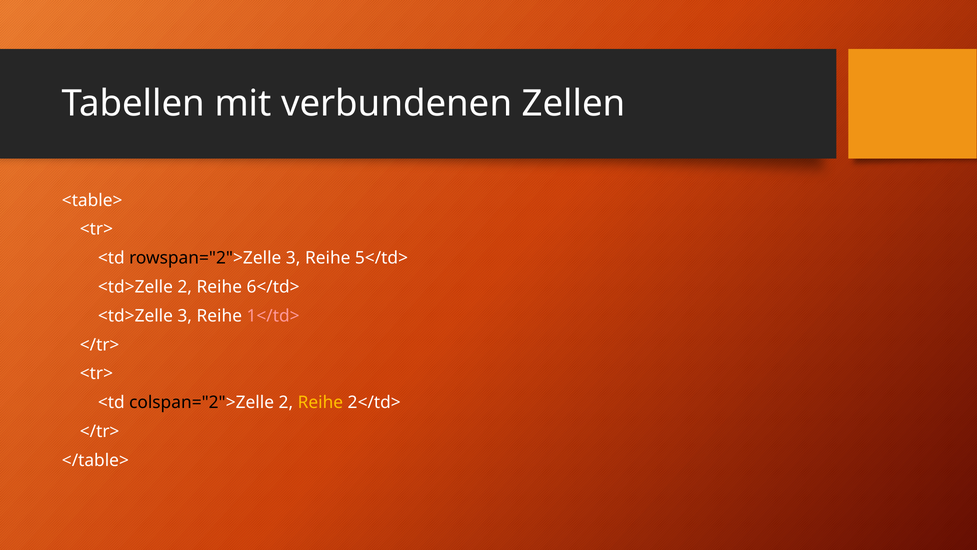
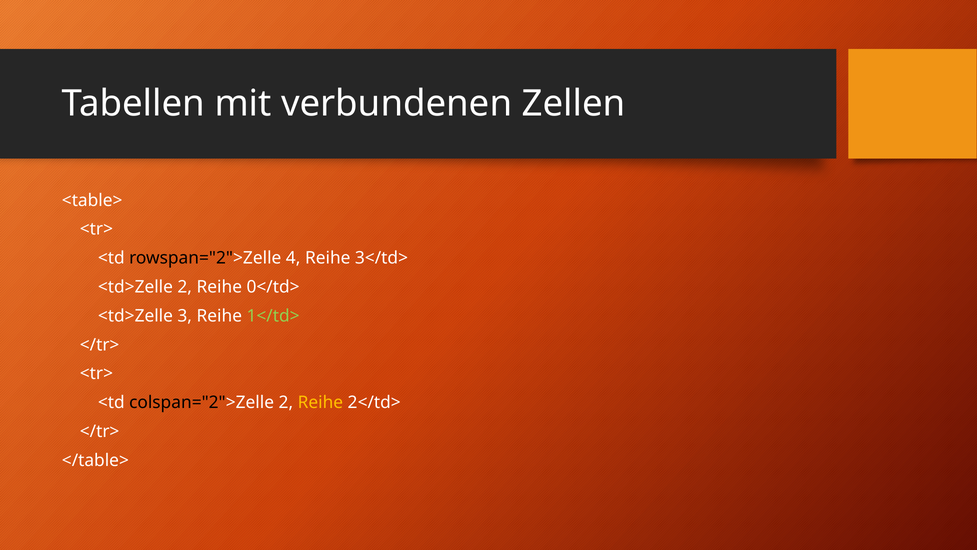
rowspan="2">Zelle 3: 3 -> 4 (293, 258)
5</td>: 5</td> -> 3</td> (382, 258)
6</td>: 6</td> -> 0</td> (273, 287)
1</td> colour: pink -> light green (273, 316)
